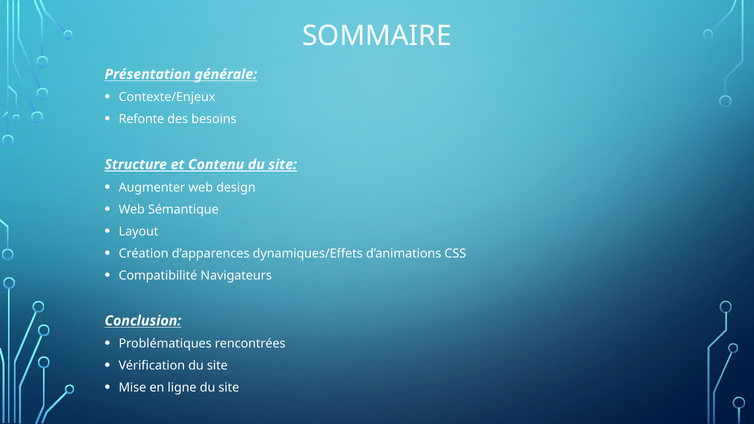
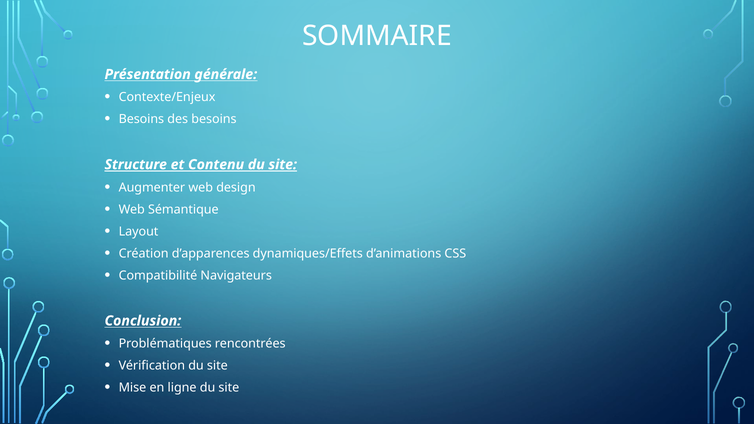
Refonte: Refonte -> Besoins (141, 119)
